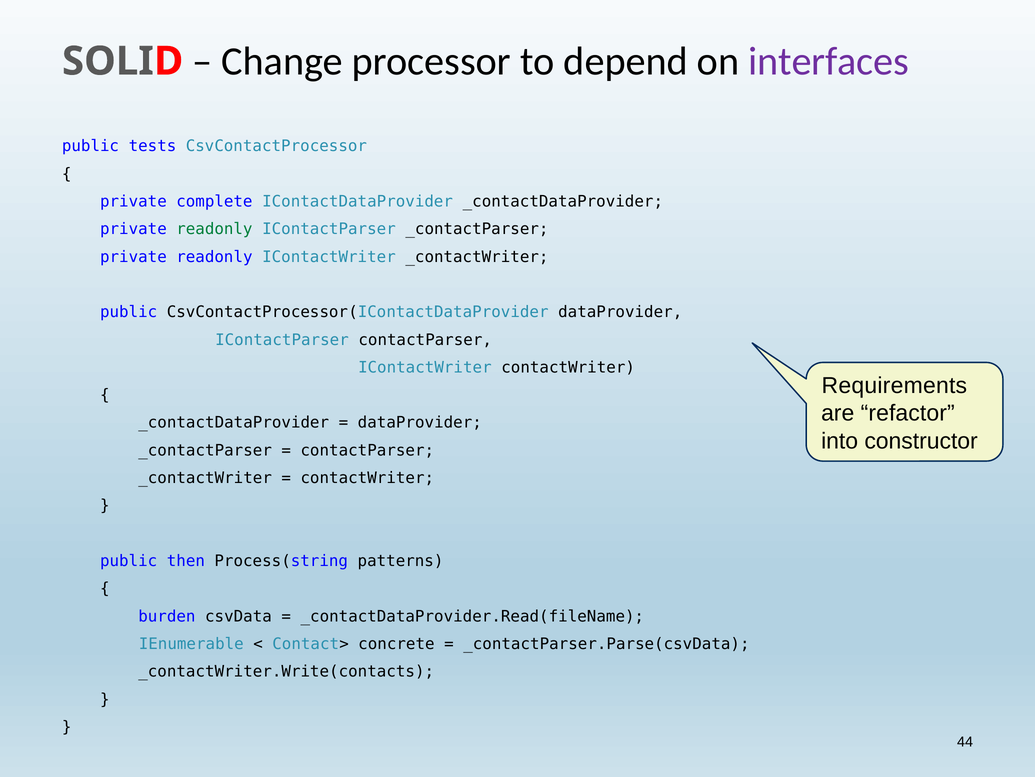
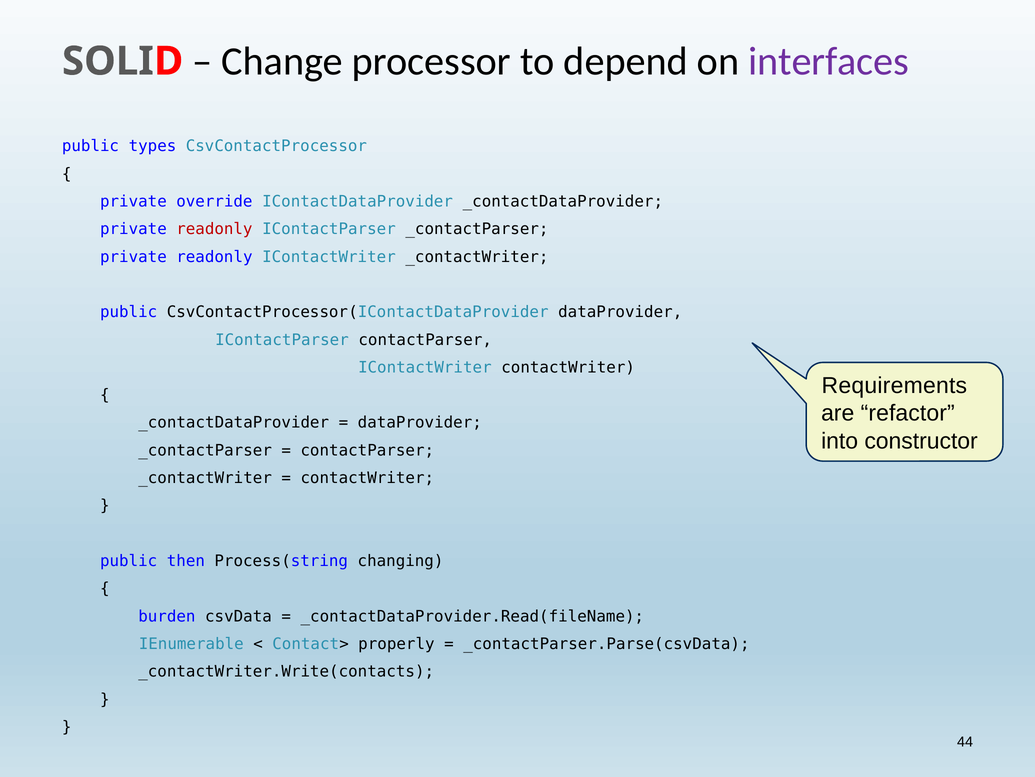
tests: tests -> types (152, 146)
complete: complete -> override (214, 201)
readonly colour: green -> red (214, 229)
patterns: patterns -> changing (401, 560)
concrete: concrete -> properly (396, 643)
